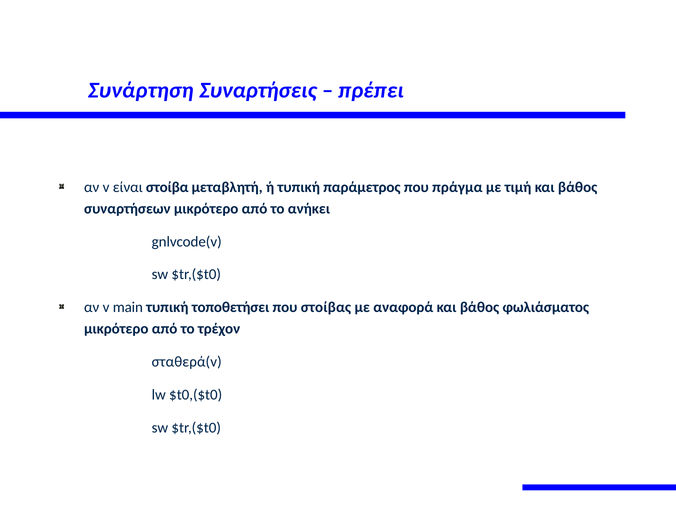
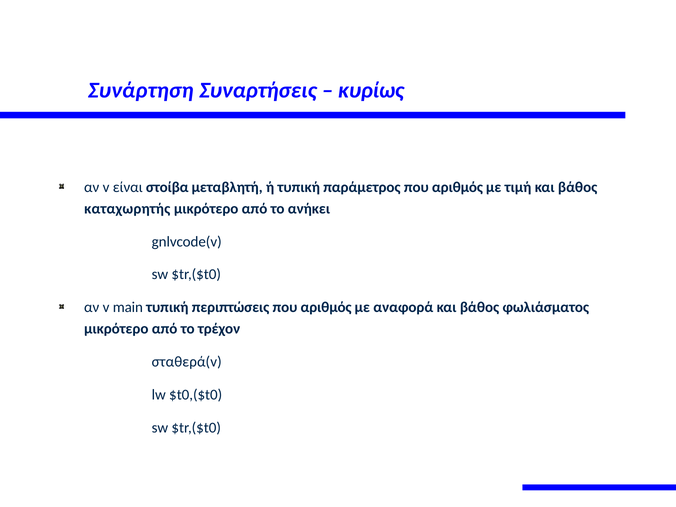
πρέπει: πρέπει -> κυρίως (371, 90)
παράμετρος που πράγμα: πράγμα -> αριθμός (457, 187)
συναρτήσεων: συναρτήσεων -> καταχωρητής (127, 209)
τοποθετήσει: τοποθετήσει -> περιπτώσεις (231, 307)
στοίβας: στοίβας -> αριθμός (326, 307)
